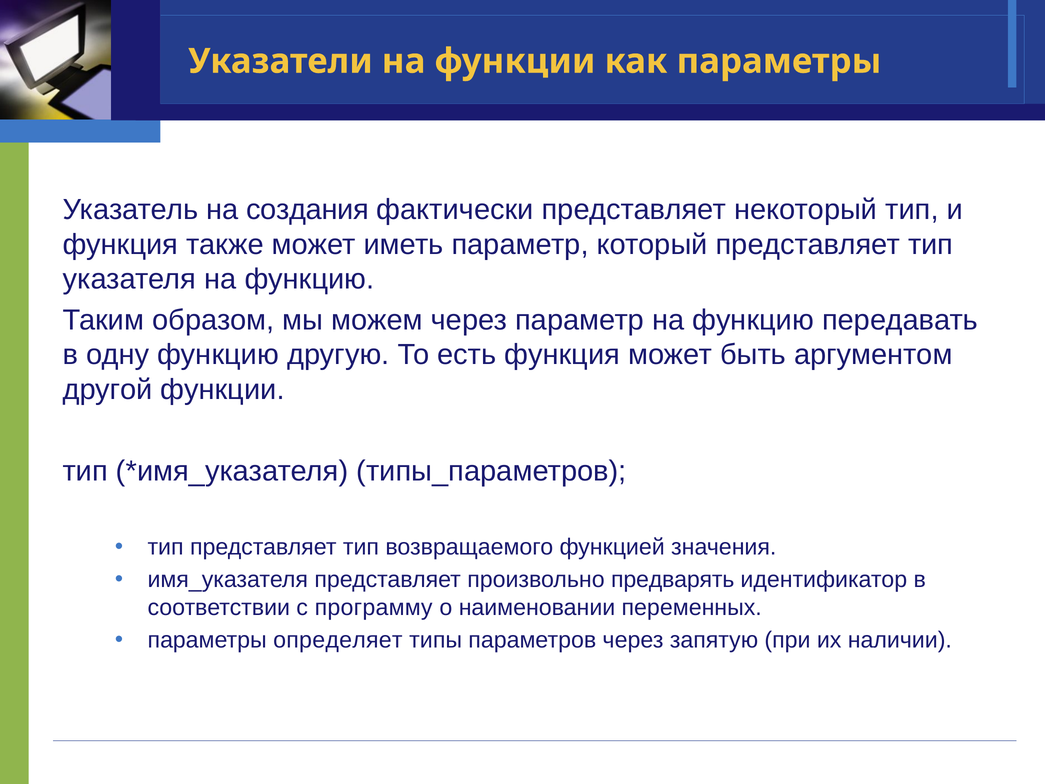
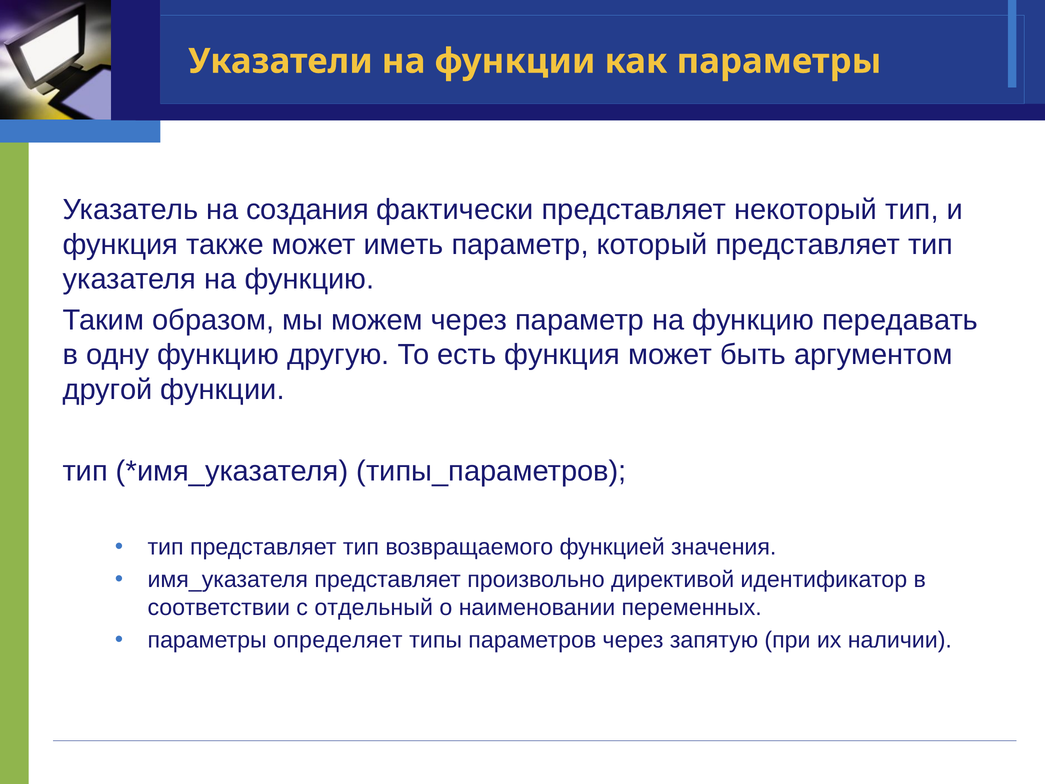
предварять: предварять -> директивой (673, 580)
программу: программу -> отдельный (374, 607)
